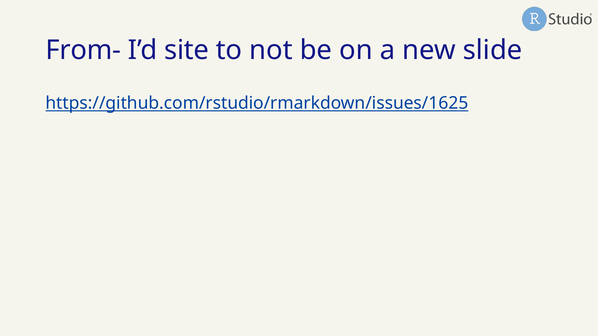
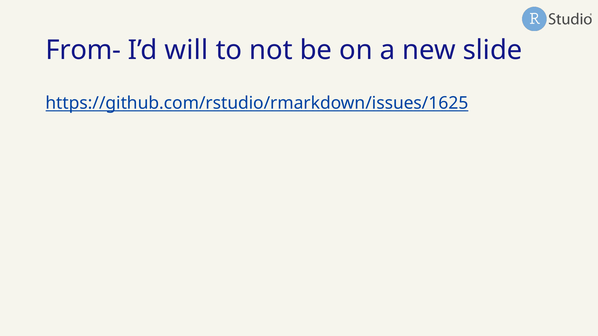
site: site -> will (186, 50)
